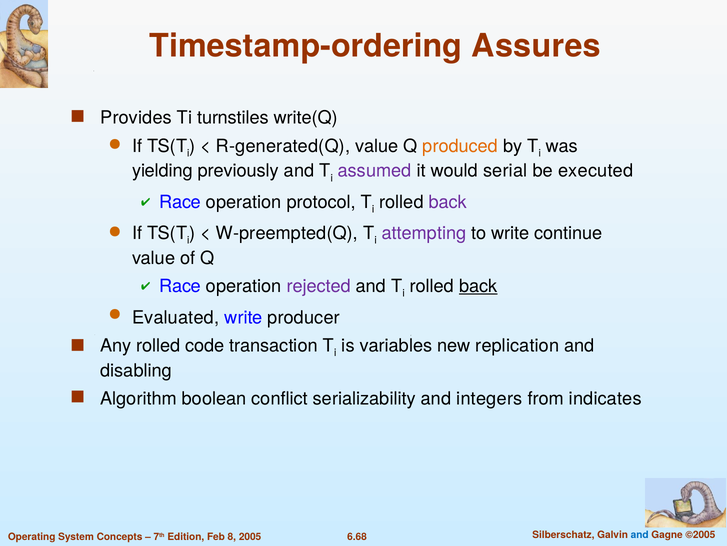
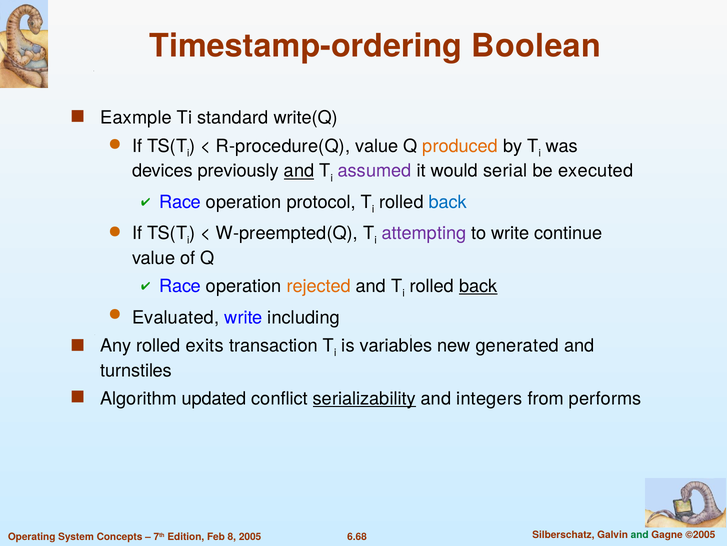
Assures: Assures -> Boolean (536, 46)
Provides: Provides -> Eaxmple (136, 118)
turnstiles: turnstiles -> standard (233, 118)
R-generated(Q: R-generated(Q -> R-procedure(Q (283, 146)
yielding: yielding -> devices (162, 171)
and underline: none -> present (299, 171)
back colour: purple -> blue (448, 202)
rejected colour: purple -> orange (319, 286)
producer: producer -> including (304, 317)
code: code -> exits (205, 345)
replication: replication -> generated (517, 345)
disabling: disabling -> turnstiles (136, 370)
boolean: boolean -> updated (214, 398)
serializability underline: none -> present (364, 398)
indicates: indicates -> performs (605, 398)
and colour: blue -> green (640, 534)
